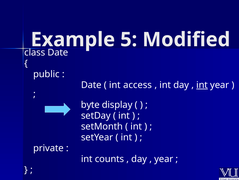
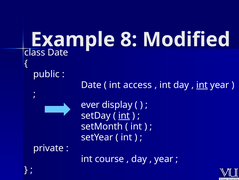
5: 5 -> 8 (129, 39)
byte: byte -> ever (90, 104)
int underline: none -> present (124, 115)
counts: counts -> course (109, 158)
